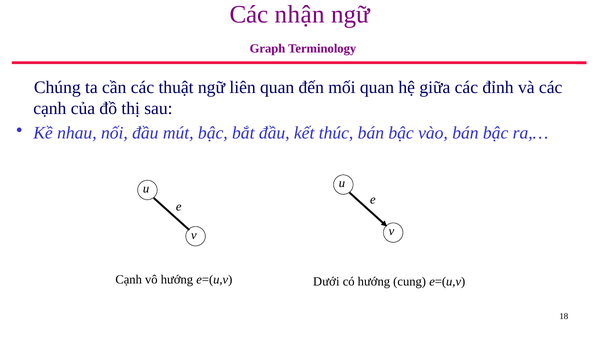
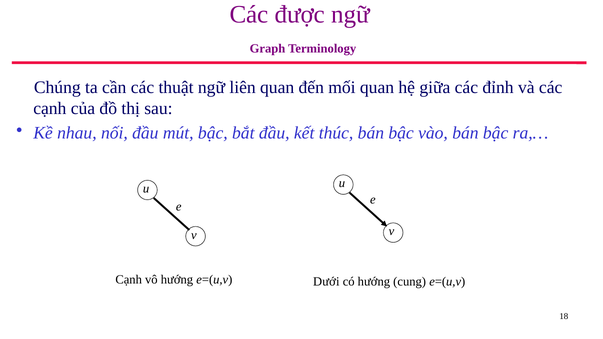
nhận: nhận -> được (300, 14)
